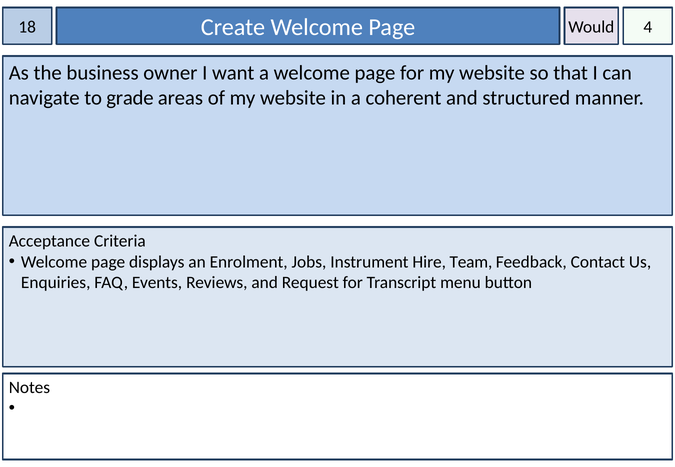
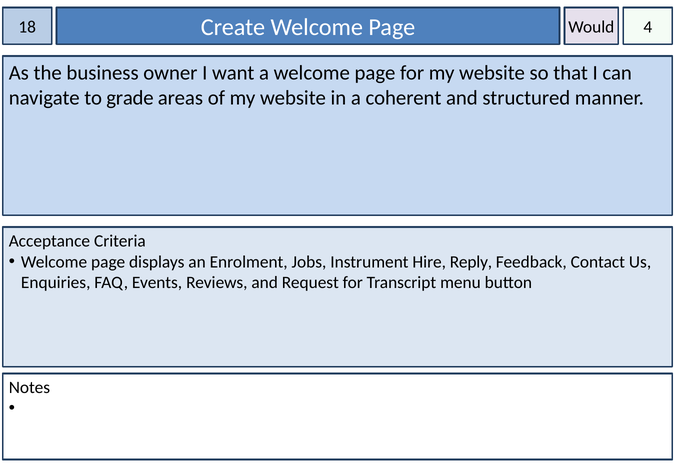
Team: Team -> Reply (471, 262)
